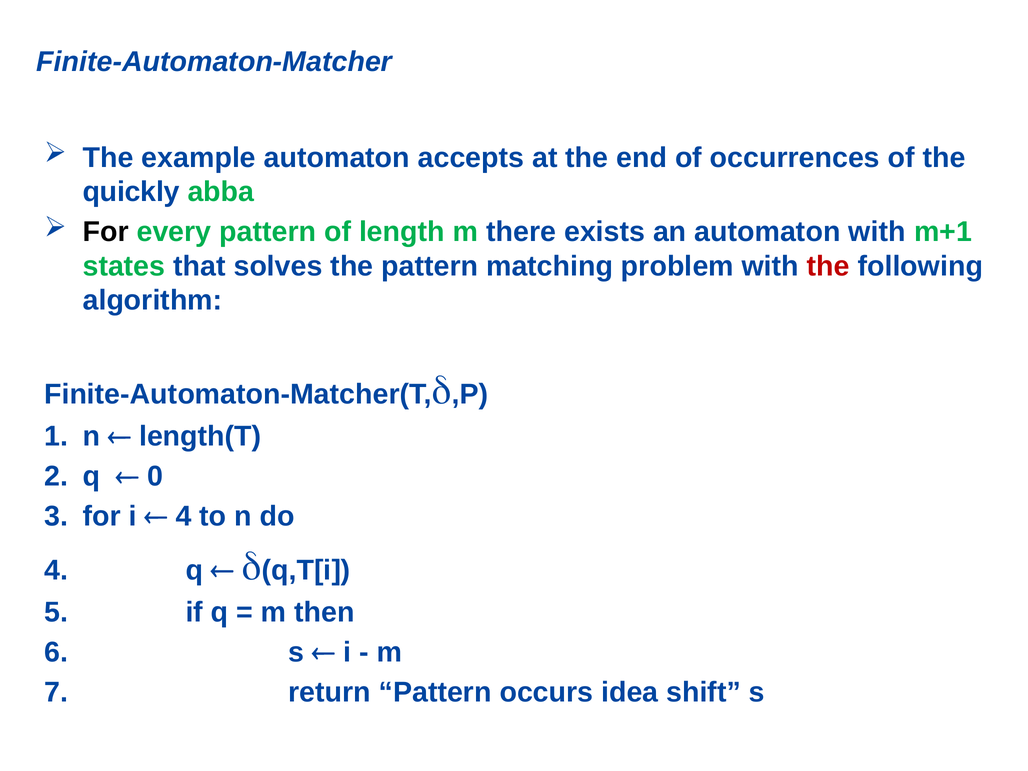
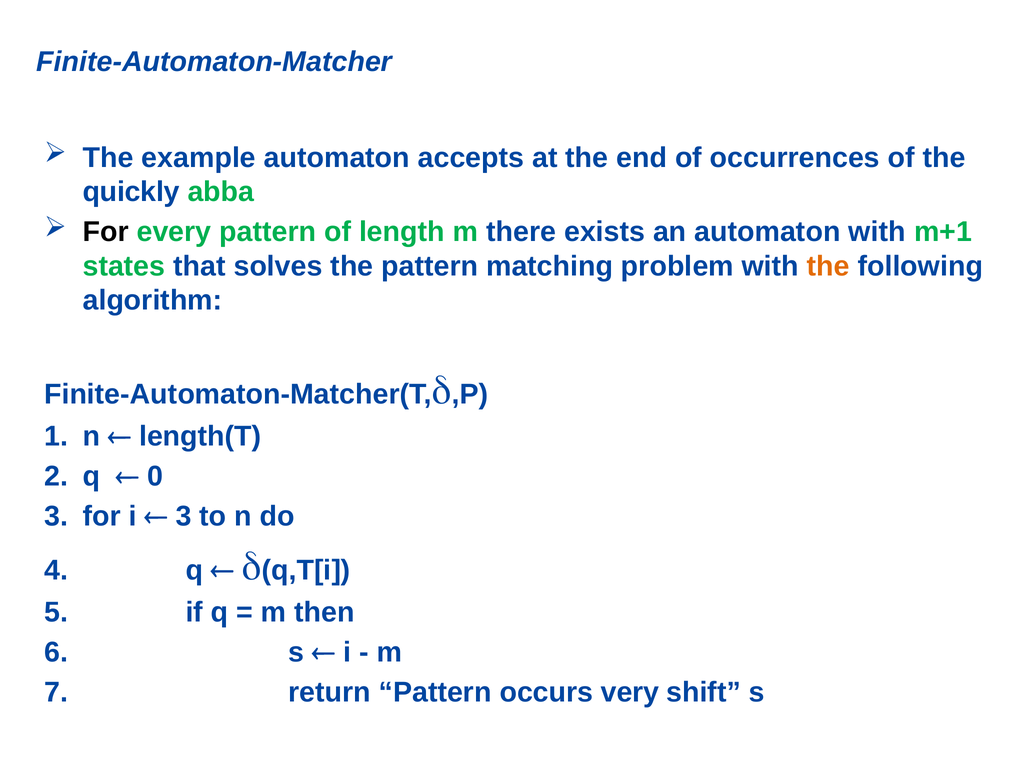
the colour: red -> orange (828, 266)
4: 4 -> 3 (184, 516)
idea: idea -> very (630, 692)
